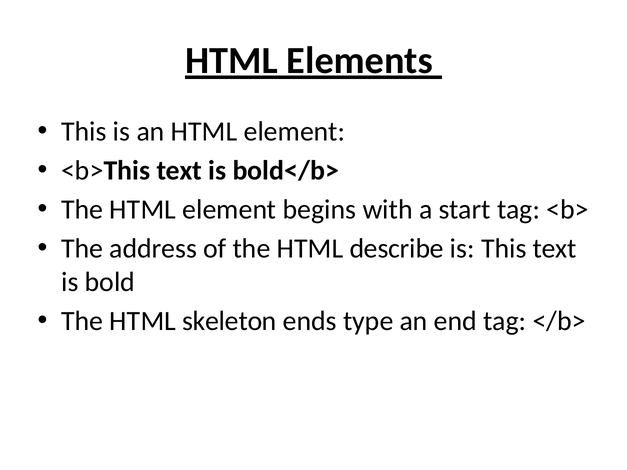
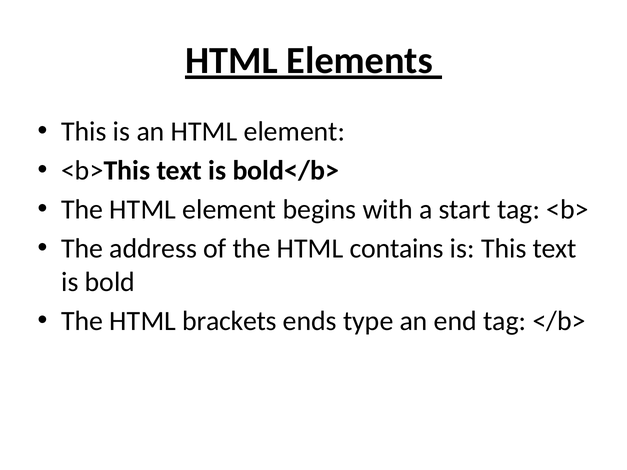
describe: describe -> contains (397, 249)
skeleton: skeleton -> brackets (229, 321)
